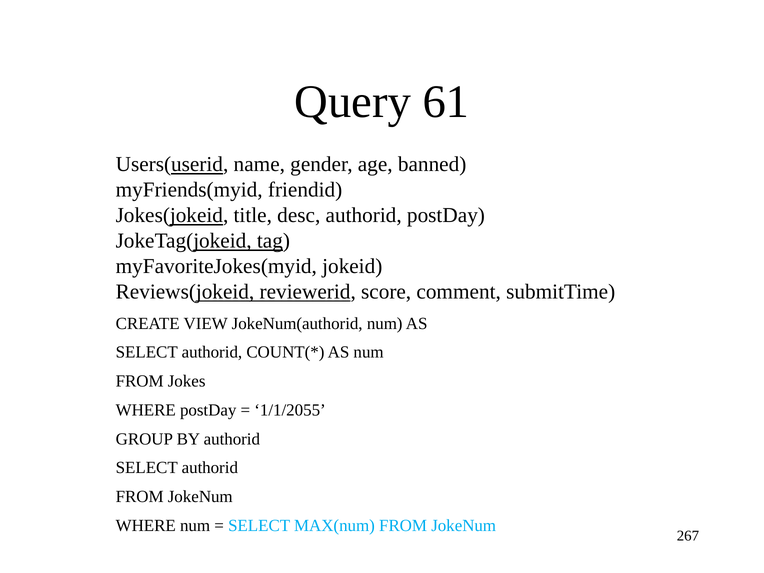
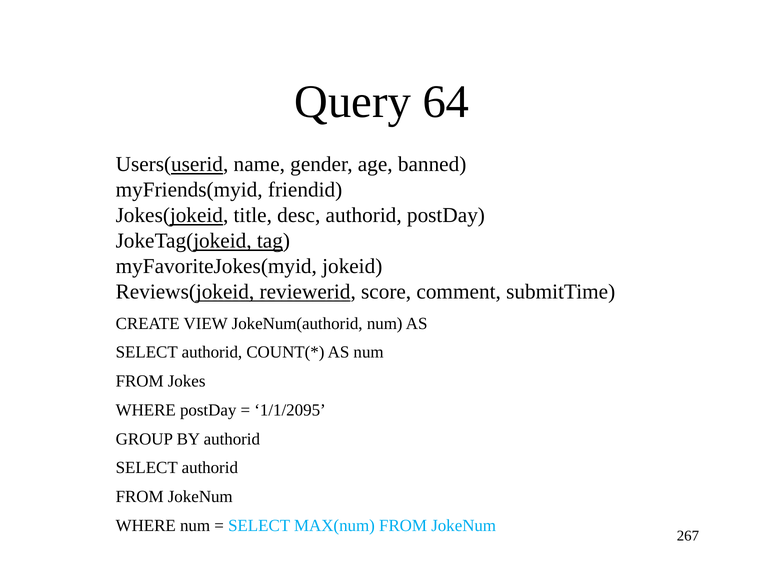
61: 61 -> 64 (446, 102)
1/1/2055: 1/1/2055 -> 1/1/2095 (290, 410)
